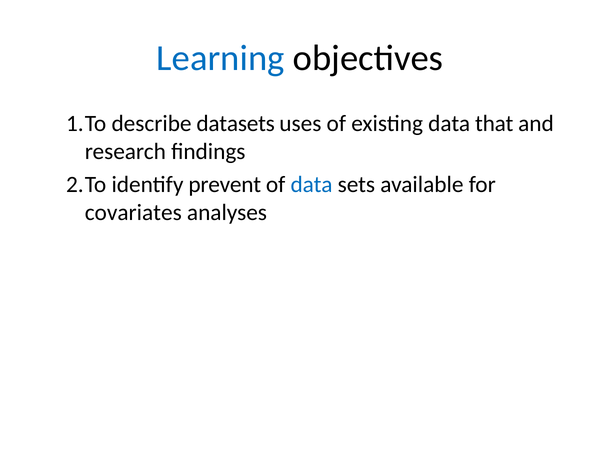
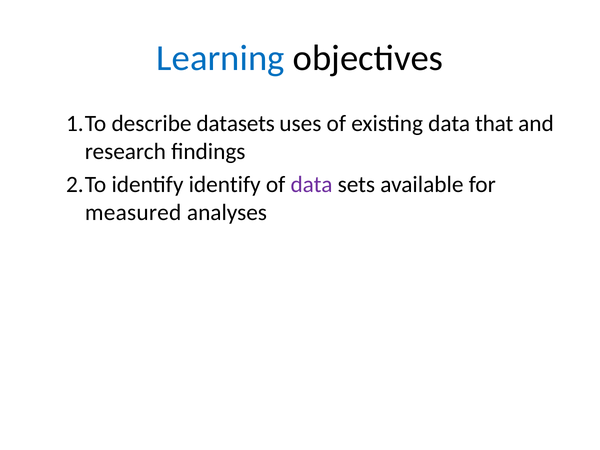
identify prevent: prevent -> identify (225, 184)
data colour: blue -> purple (312, 184)
covariates: covariates -> measured (133, 212)
